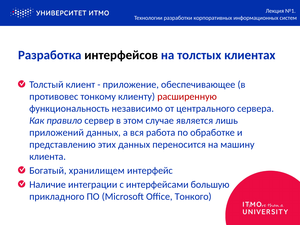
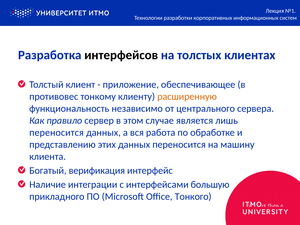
расширенную colour: red -> orange (187, 97)
приложений: приложений -> переносится (57, 133)
хранилищем: хранилищем -> верификация (97, 171)
